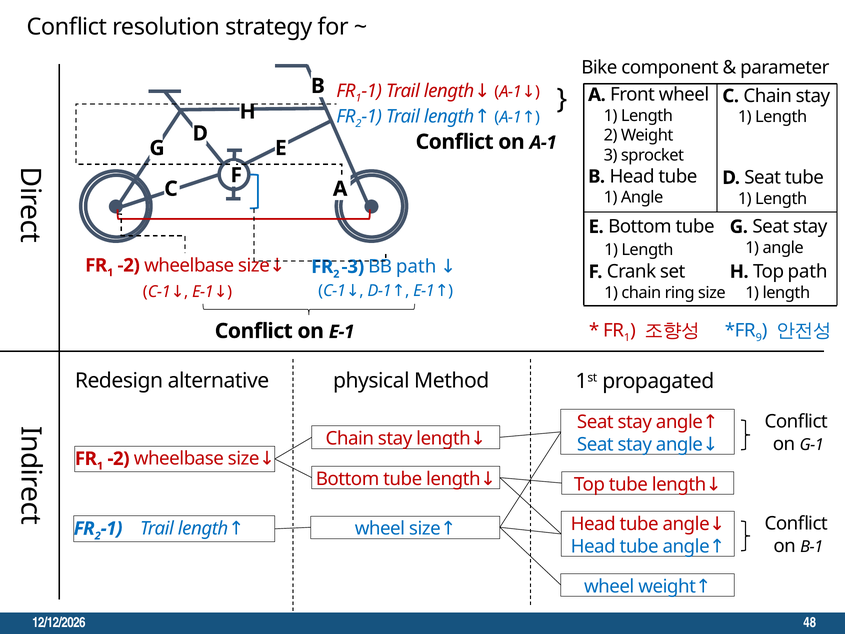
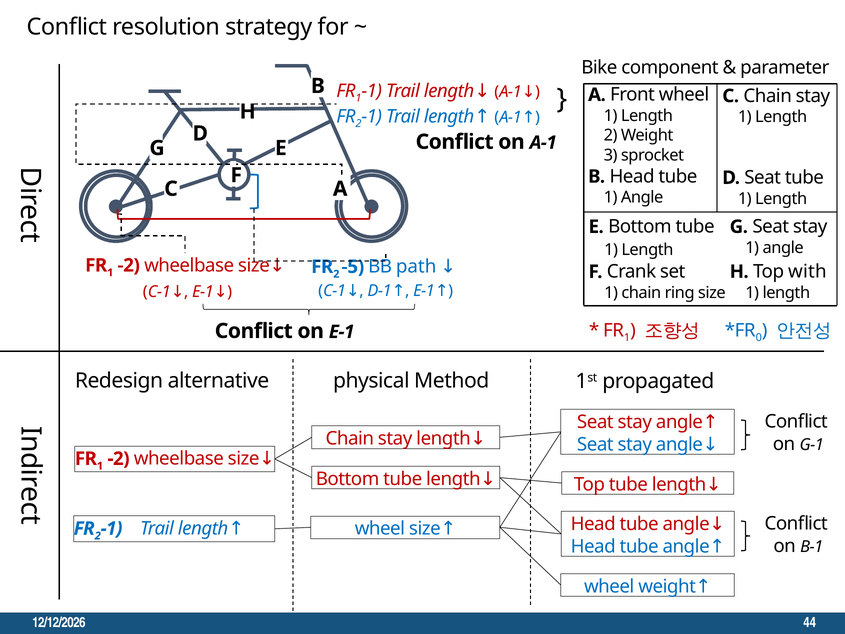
-3: -3 -> -5 (353, 267)
Top path: path -> with (807, 272)
9: 9 -> 0 (759, 338)
48: 48 -> 44 (810, 622)
